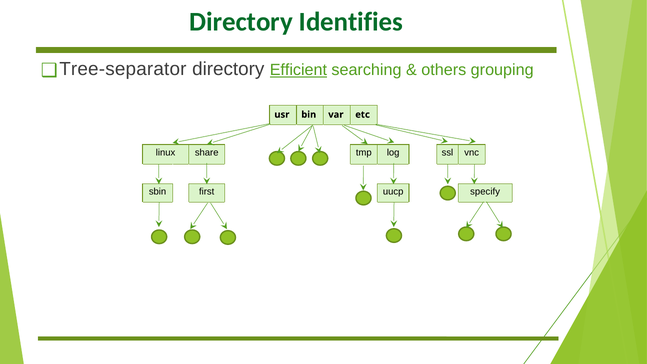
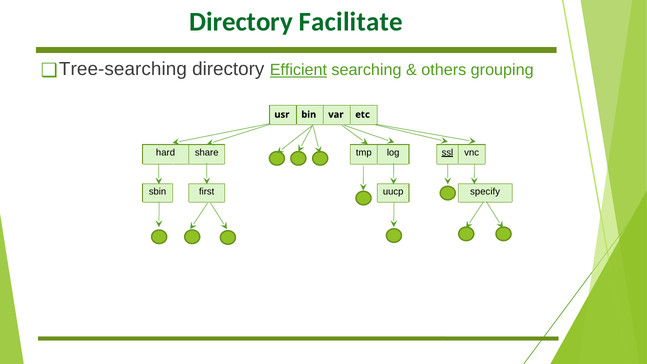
Identifies: Identifies -> Facilitate (351, 22)
Tree-separator: Tree-separator -> Tree-searching (123, 69)
linux: linux -> hard (166, 152)
ssl underline: none -> present (447, 152)
